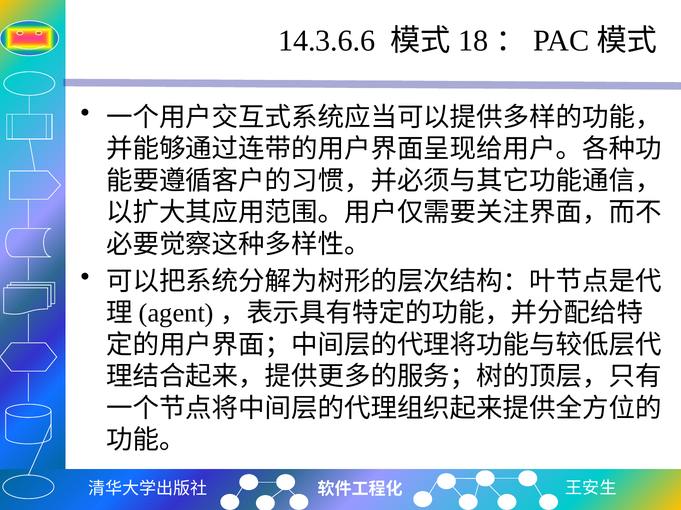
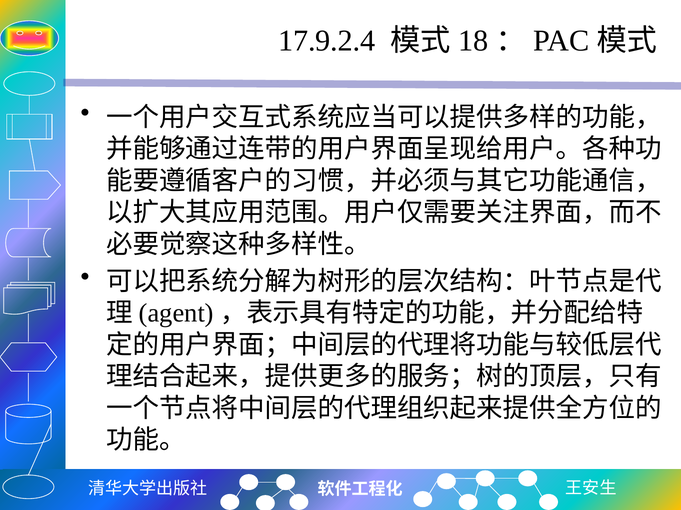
14.3.6.6: 14.3.6.6 -> 17.9.2.4 (327, 41)
